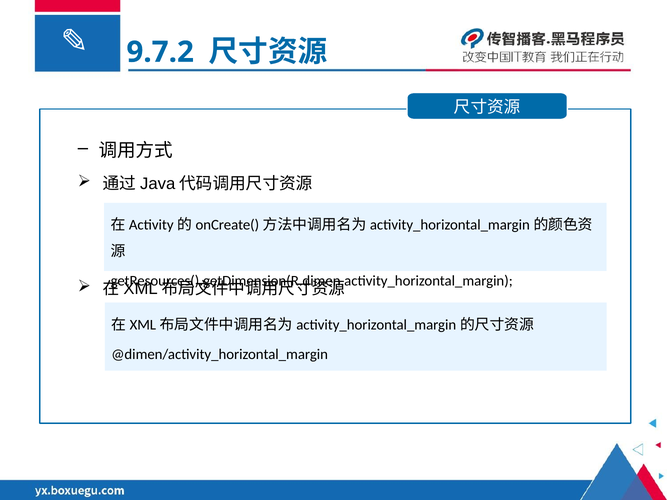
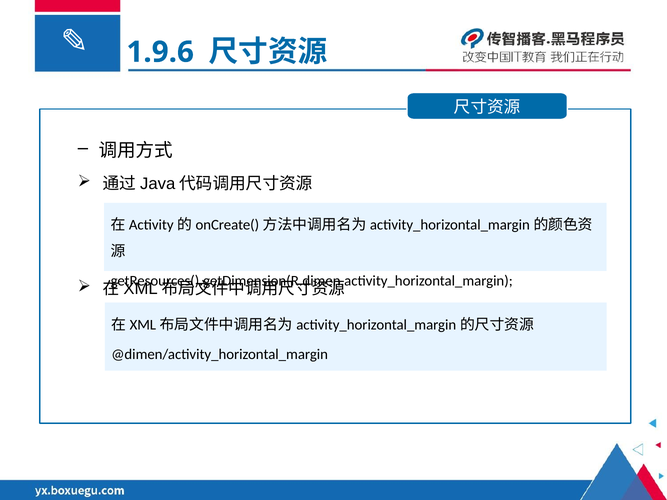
9.7.2: 9.7.2 -> 1.9.6 (160, 52)
